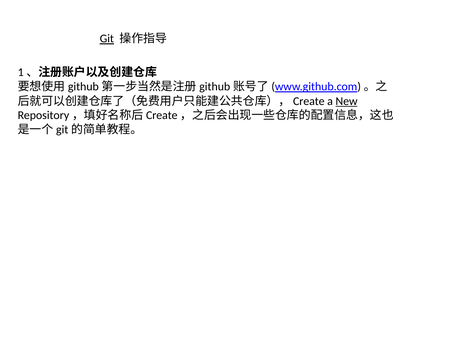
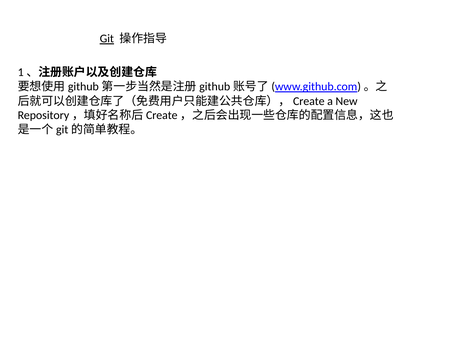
New underline: present -> none (347, 101)
